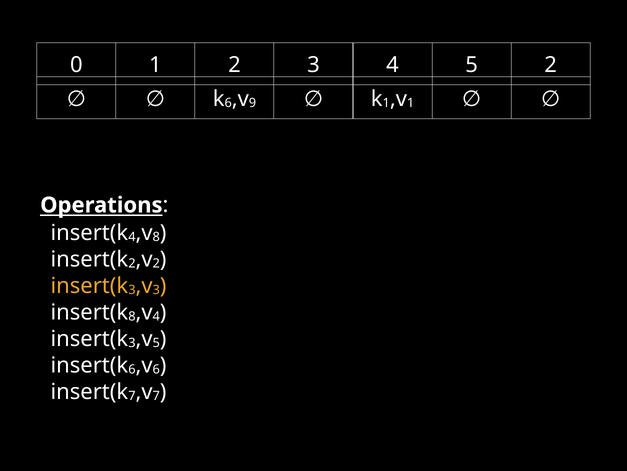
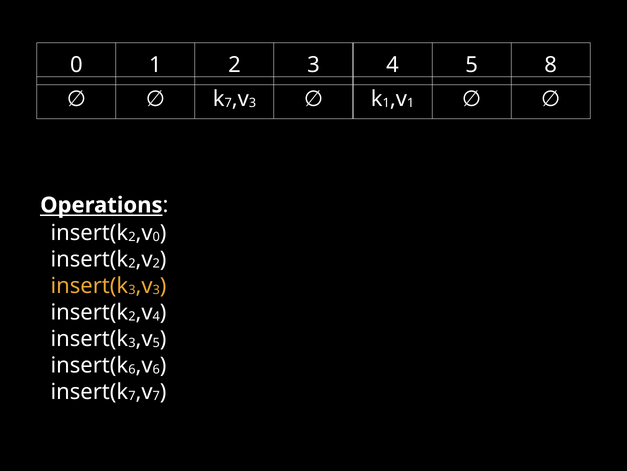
5 2: 2 -> 8 (551, 65)
6: 6 -> 7 (228, 103)
9: 9 -> 3 (253, 103)
4: 4 -> 2 (132, 237)
8: 8 -> 0 (156, 237)
8: 8 -> 2 (132, 316)
